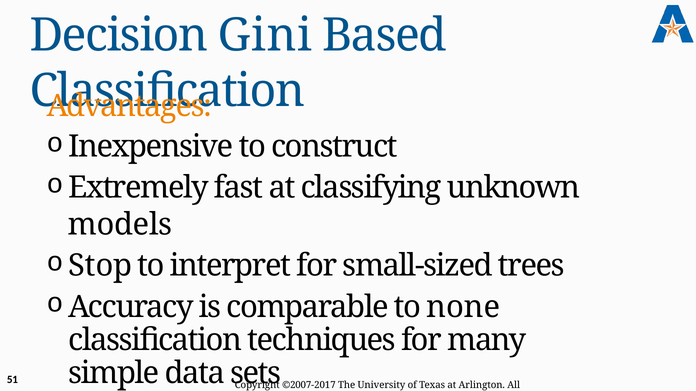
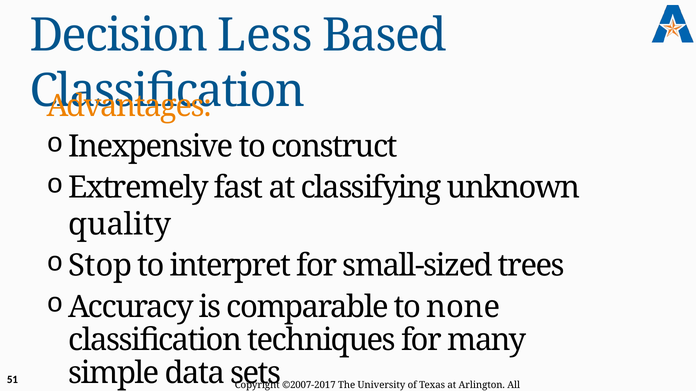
Gini: Gini -> Less (265, 35)
models: models -> quality (120, 225)
